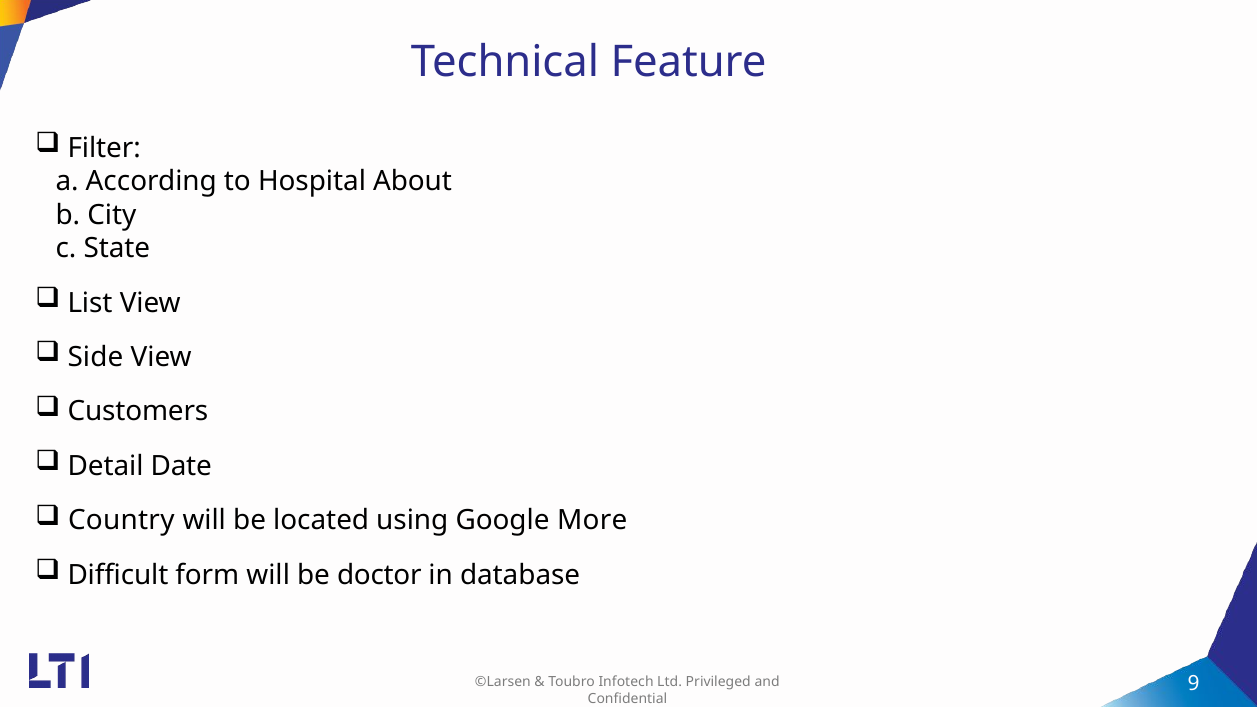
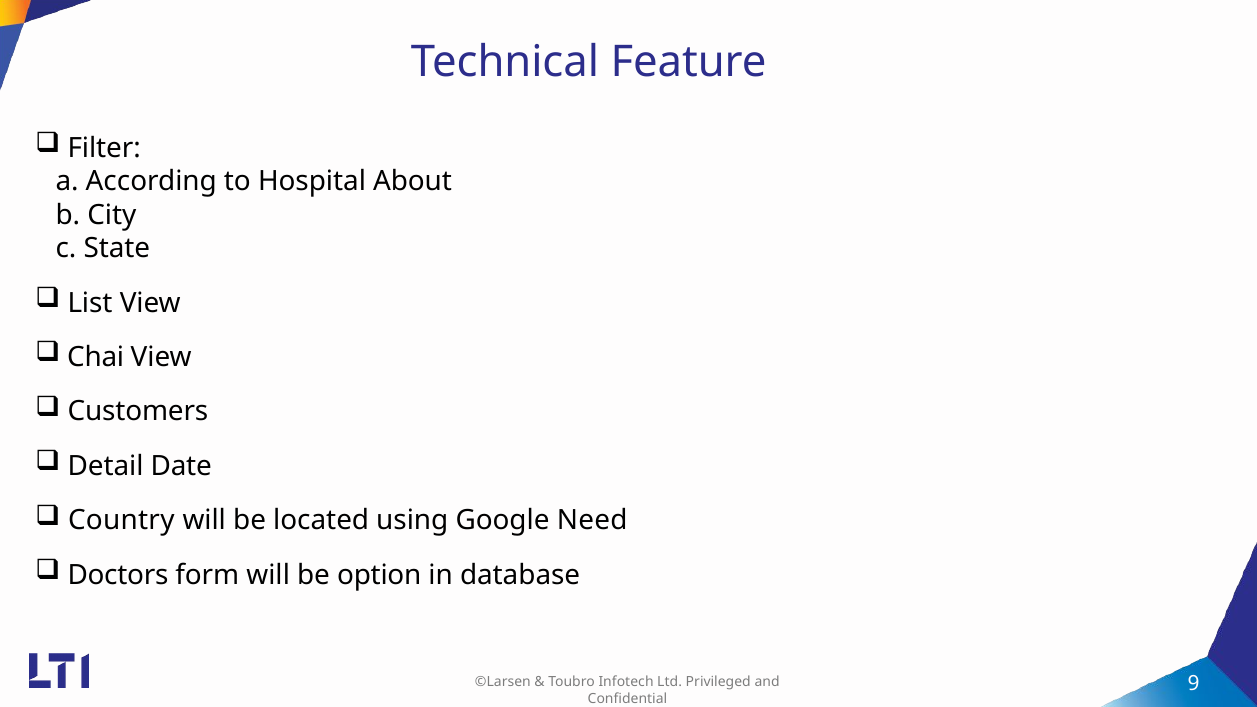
Side: Side -> Chai (96, 357)
More: More -> Need (592, 521)
Difficult: Difficult -> Doctors (118, 575)
doctor: doctor -> option (379, 575)
